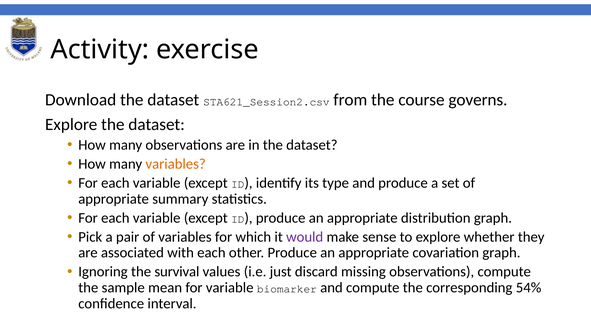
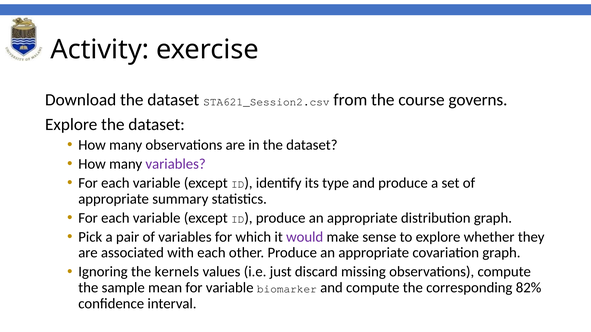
variables colour: orange -> purple (176, 164)
survival: survival -> kernels (177, 272)
54%: 54% -> 82% (529, 288)
